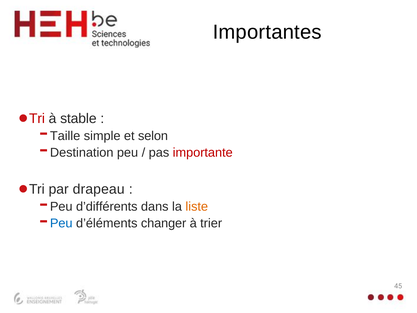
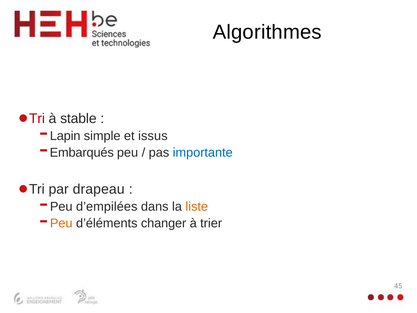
Importantes: Importantes -> Algorithmes (267, 32)
Taille: Taille -> Lapin (65, 136)
selon: selon -> issus (153, 136)
Destination: Destination -> Embarqués (82, 152)
importante colour: red -> blue (203, 152)
d’différents: d’différents -> d’empilées (107, 207)
Peu colour: blue -> orange (61, 223)
